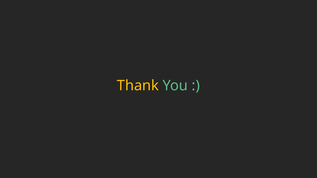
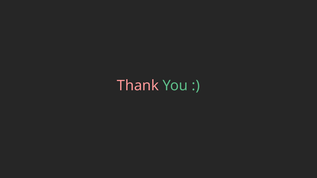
Thank colour: yellow -> pink (138, 86)
